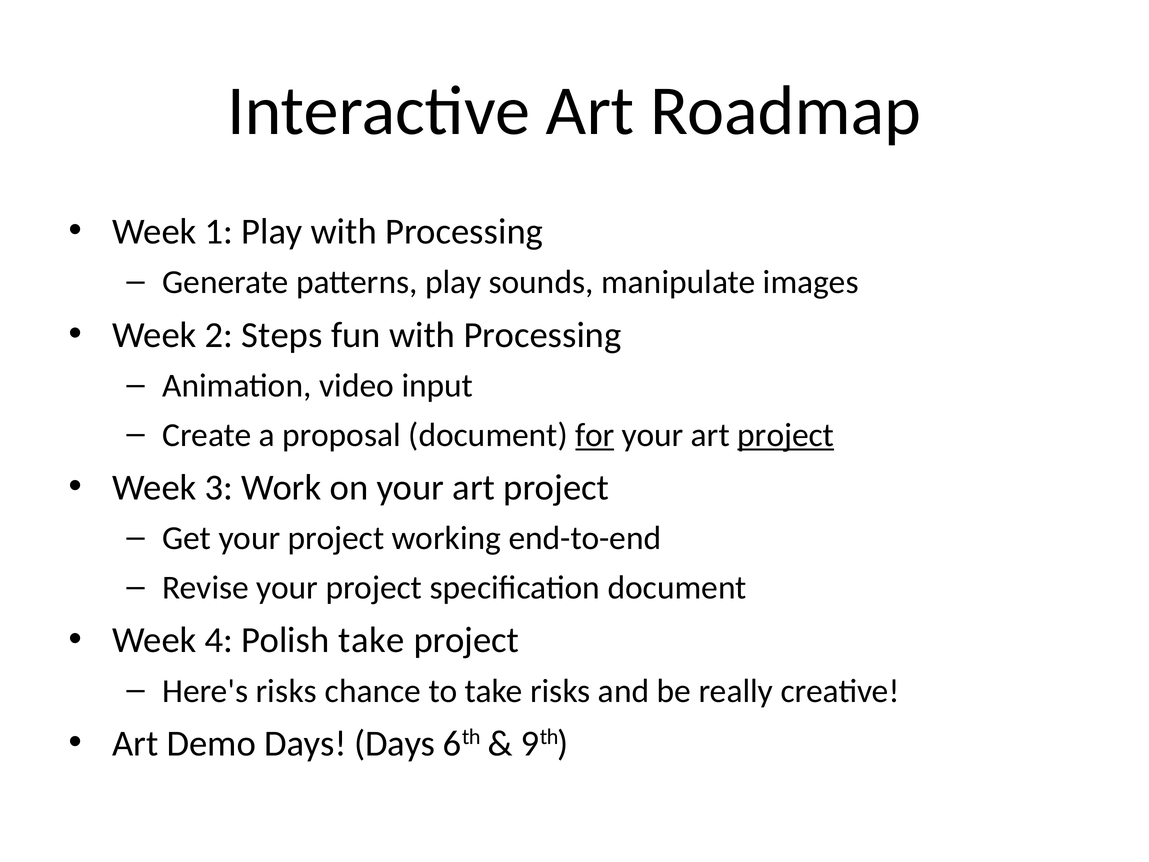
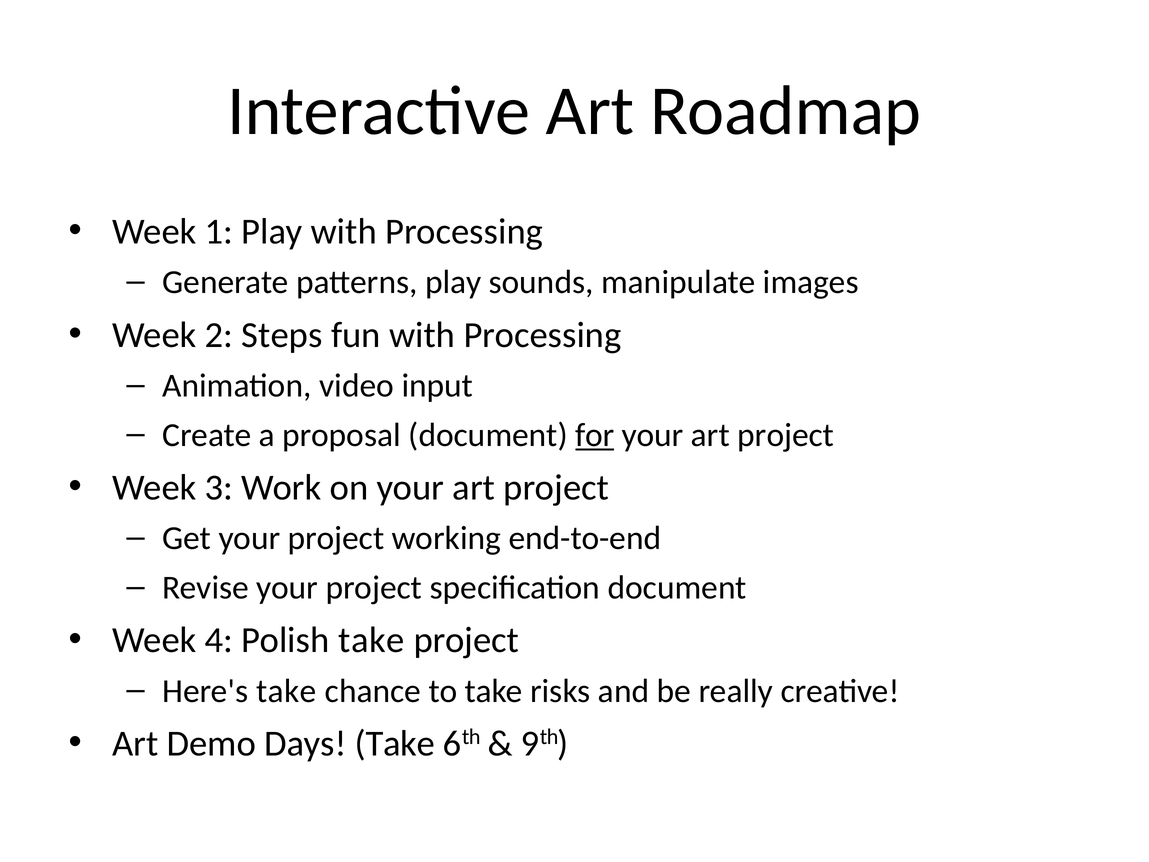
project underline: present -> none (786, 435)
Here's risks: risks -> take (286, 691)
Days Days: Days -> Take (395, 743)
